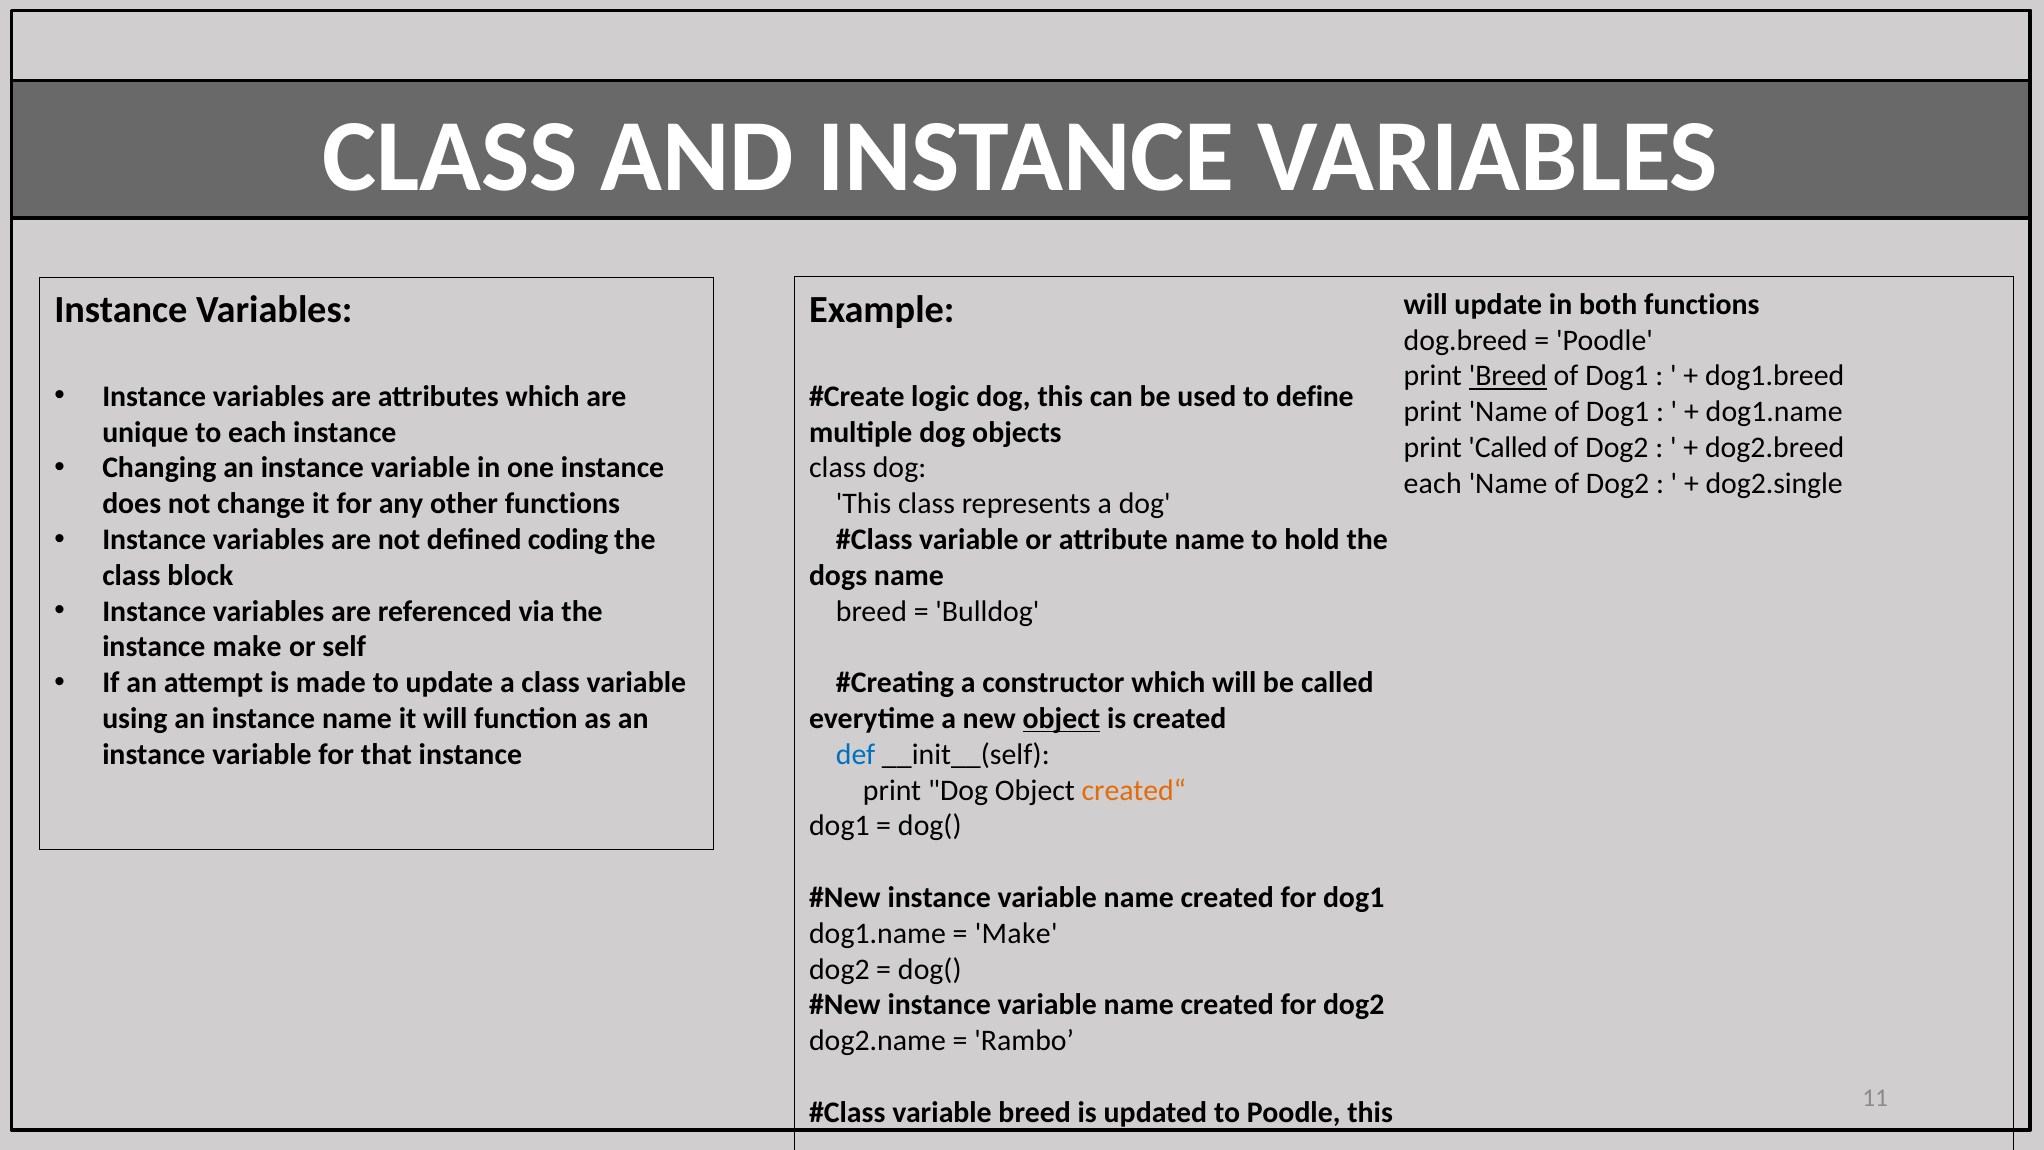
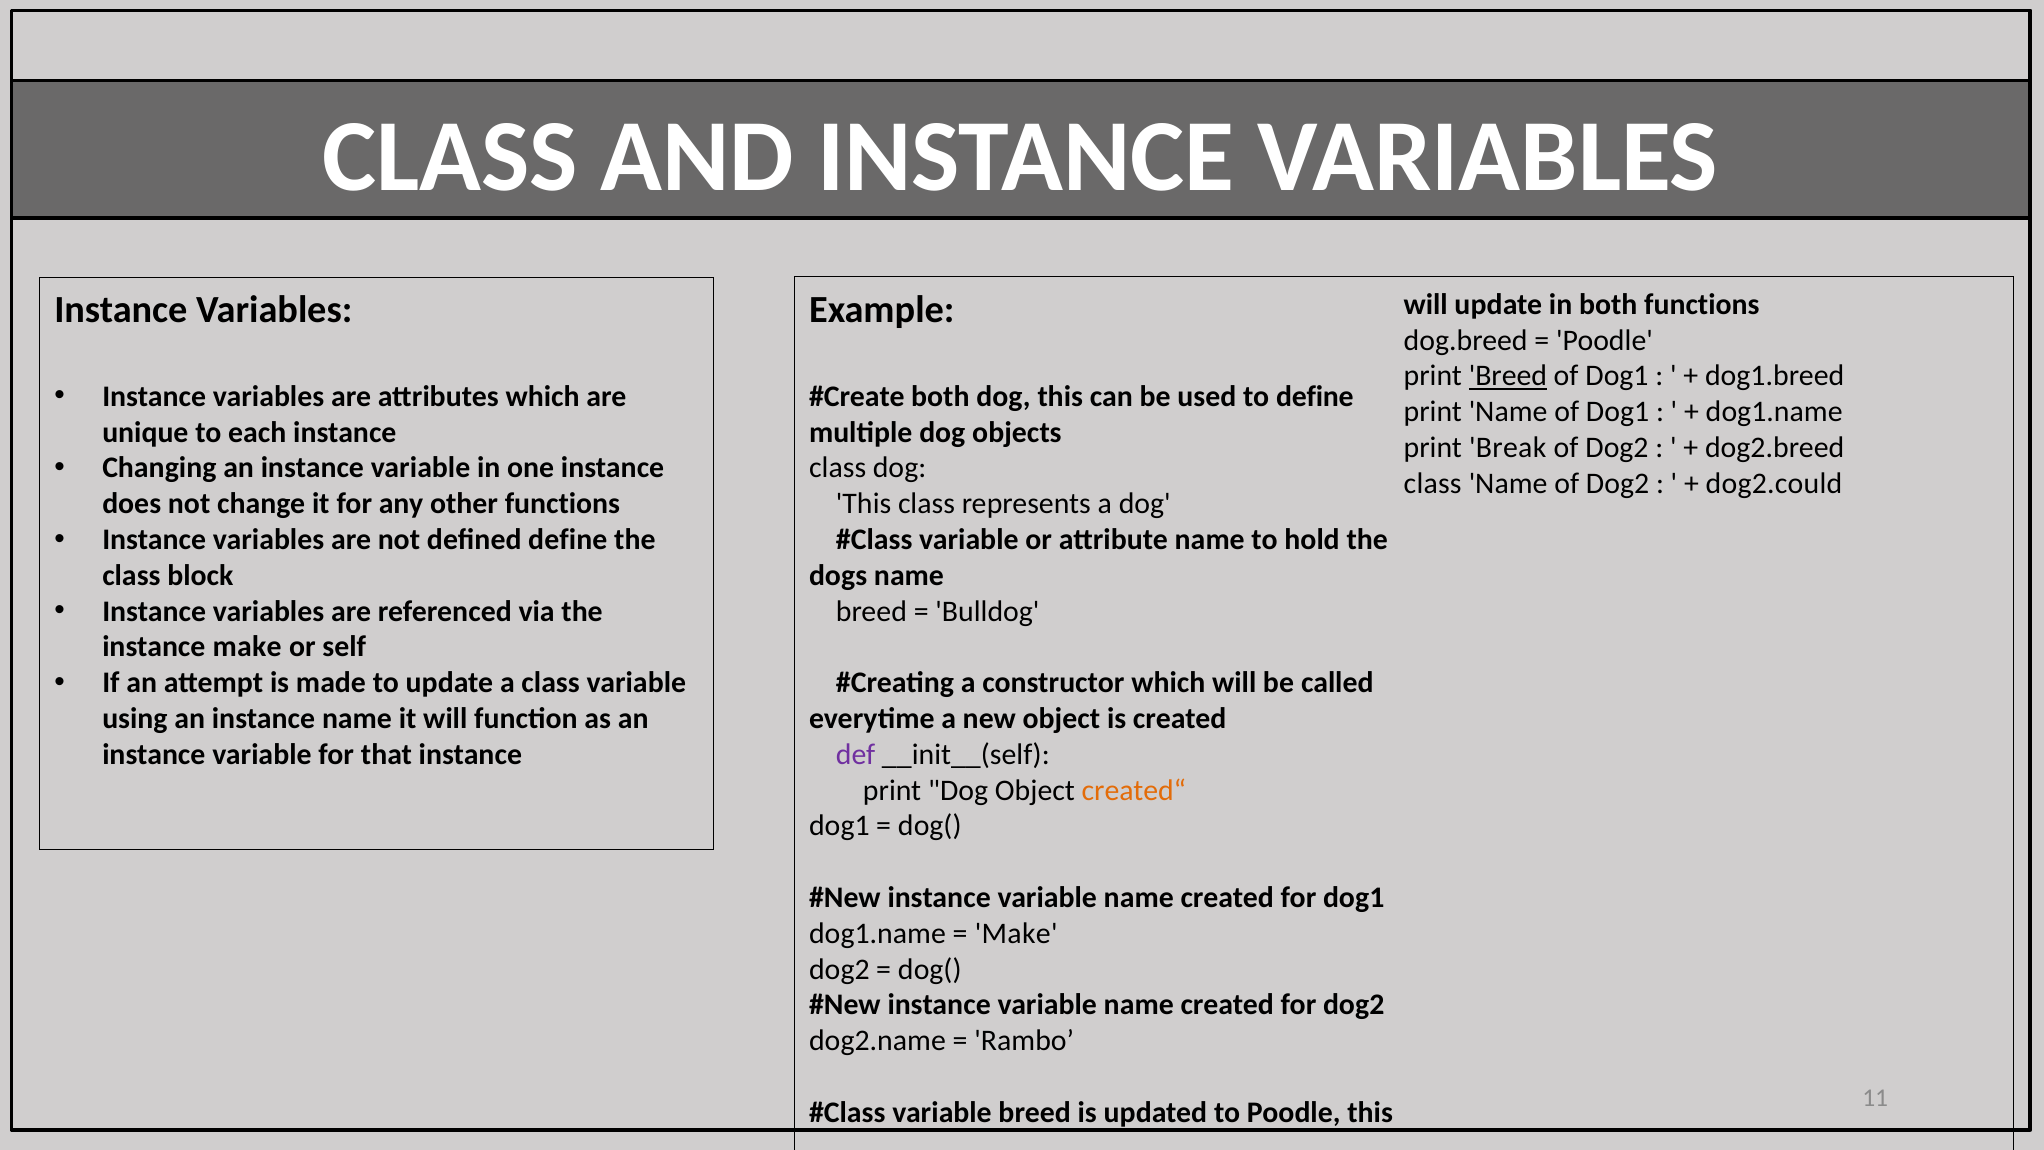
logic: logic -> both (940, 396)
print Called: Called -> Break (1508, 448)
each: each -> class (1433, 483)
dog2.single: dog2.single -> dog2.could (1774, 483)
defined coding: coding -> define (568, 540)
object underline: present -> none (1061, 719)
def colour: blue -> purple (856, 754)
